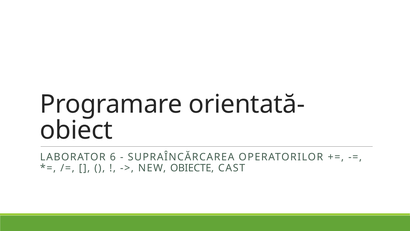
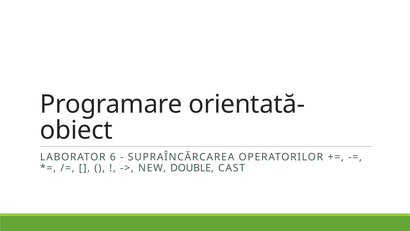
OBIECTE: OBIECTE -> DOUBLE (192, 168)
